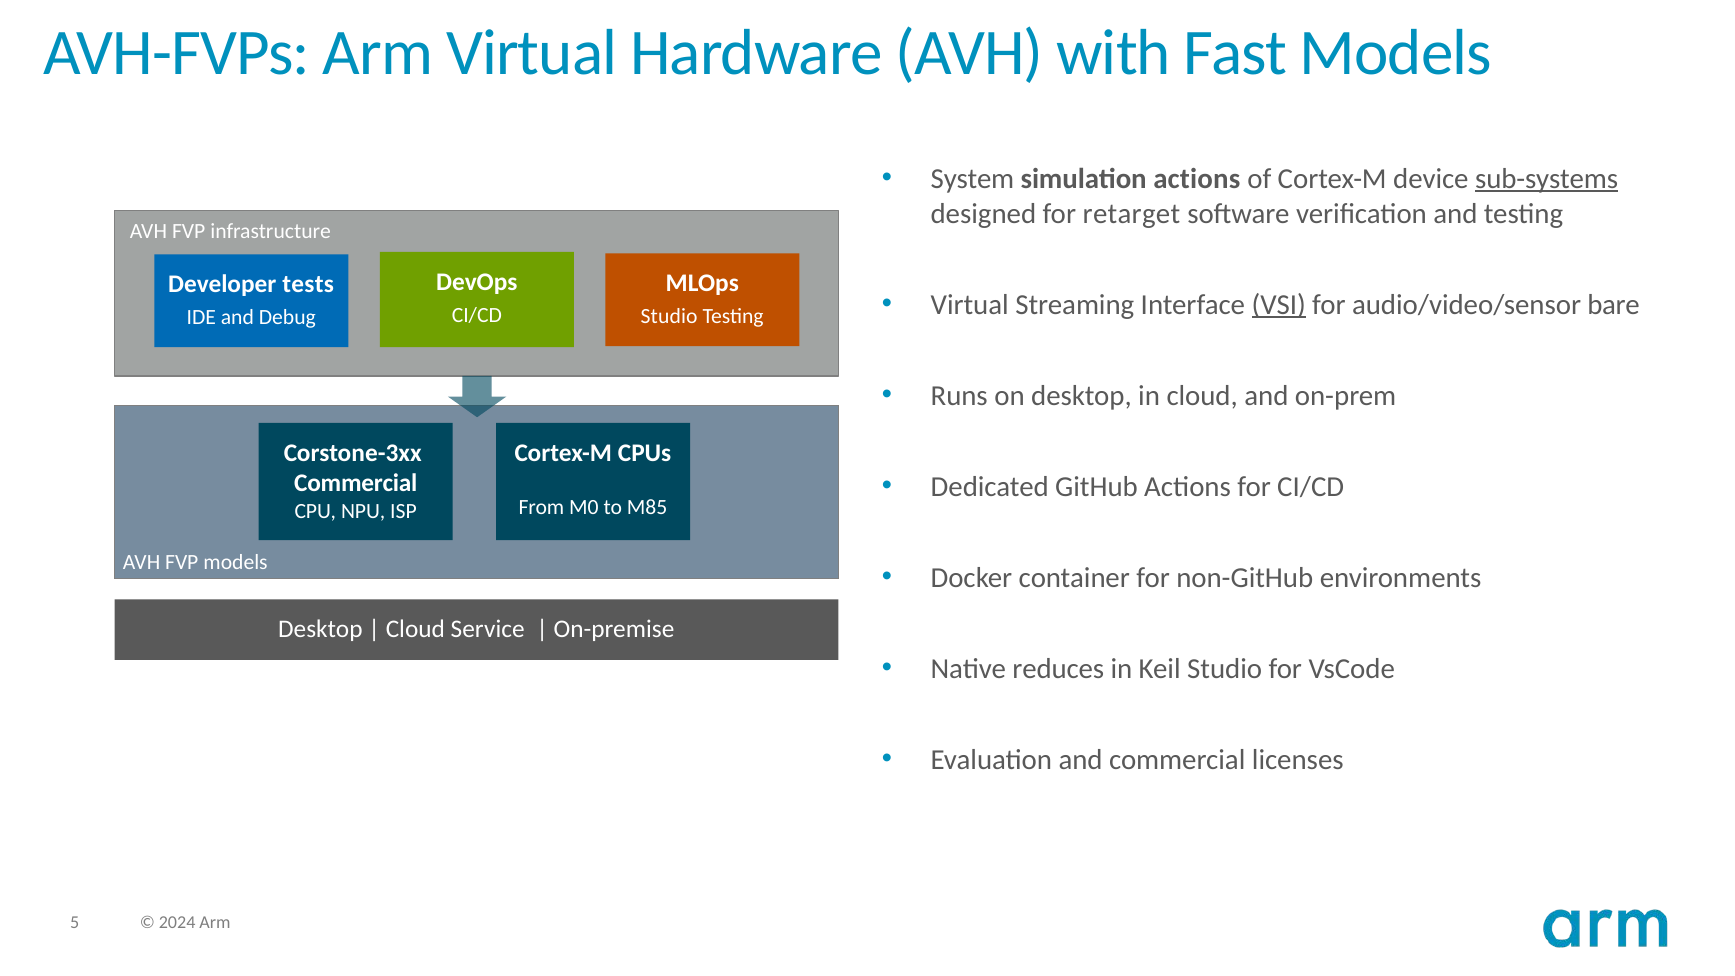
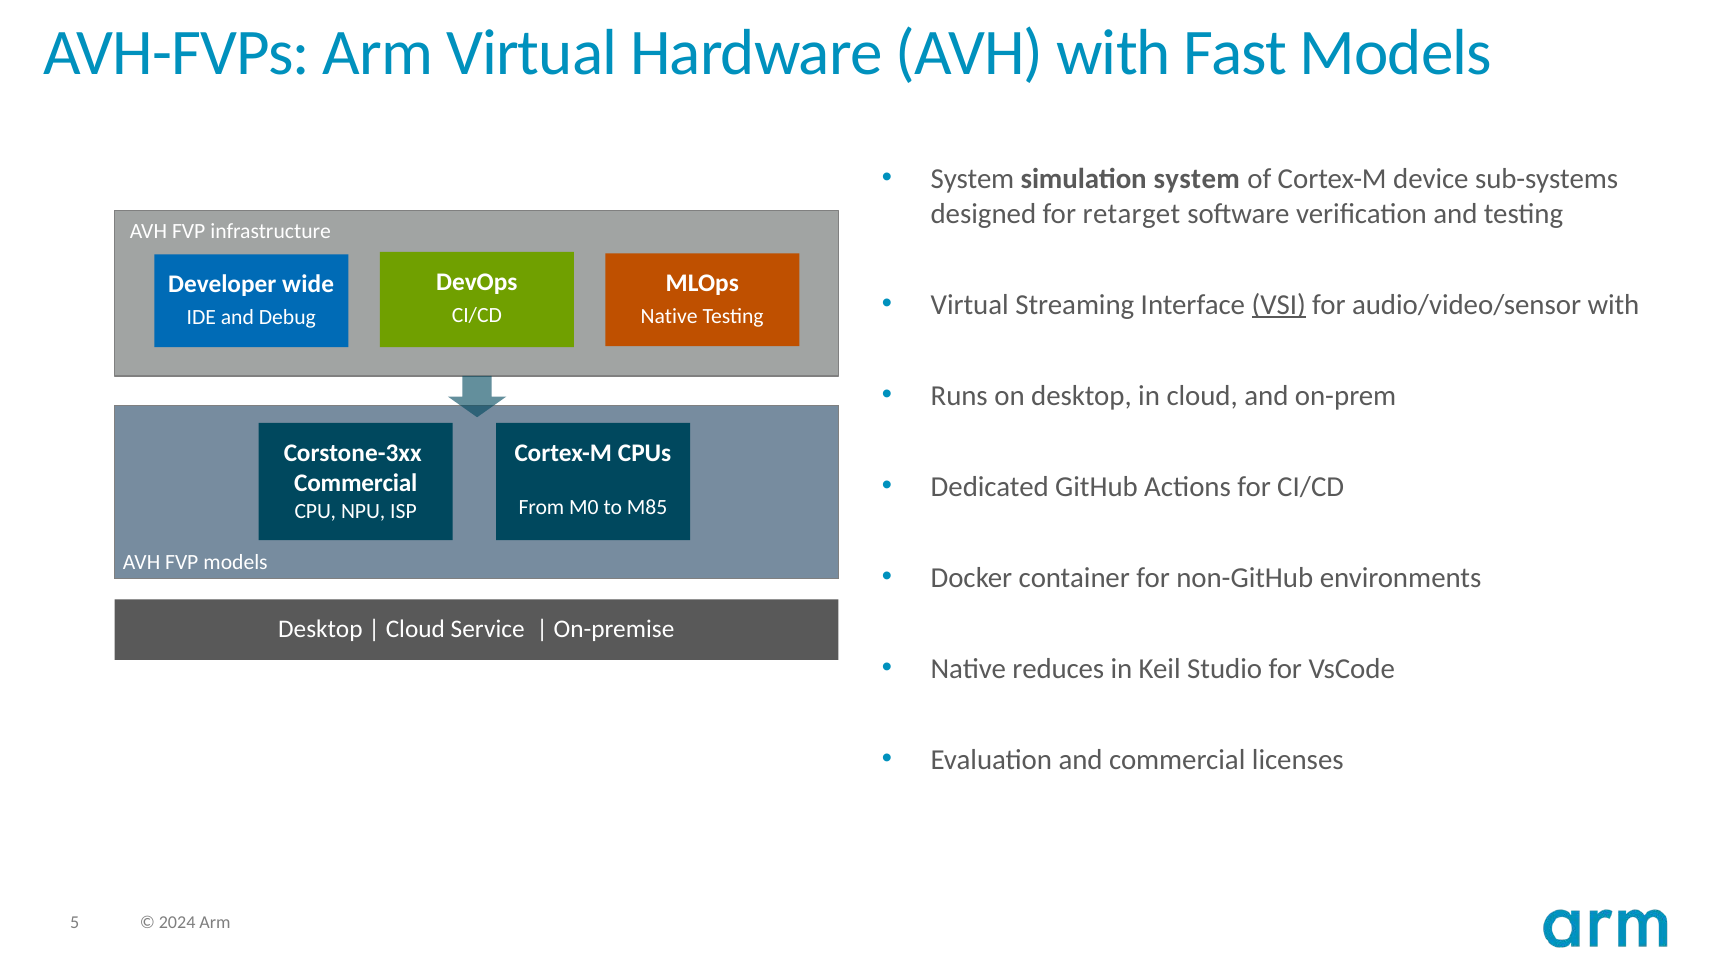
simulation actions: actions -> system (1197, 179)
sub-systems underline: present -> none (1547, 179)
tests: tests -> wide (308, 284)
audio/video/sensor bare: bare -> with (1613, 305)
Studio: Studio -> Native (669, 317)
